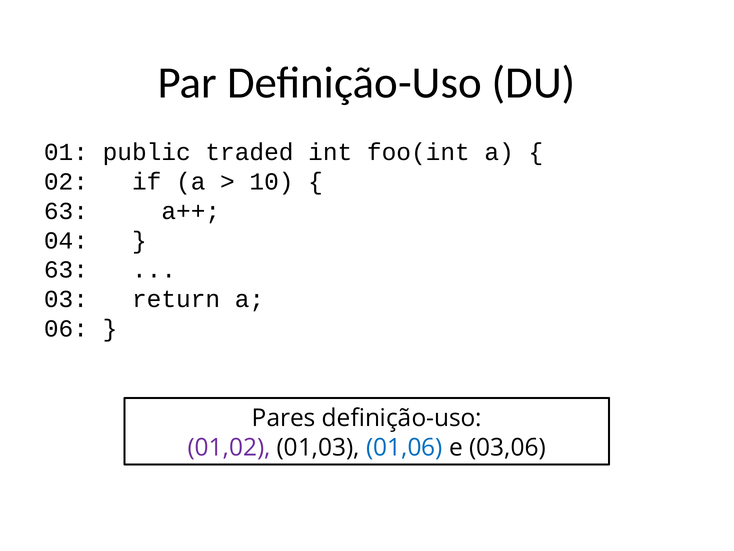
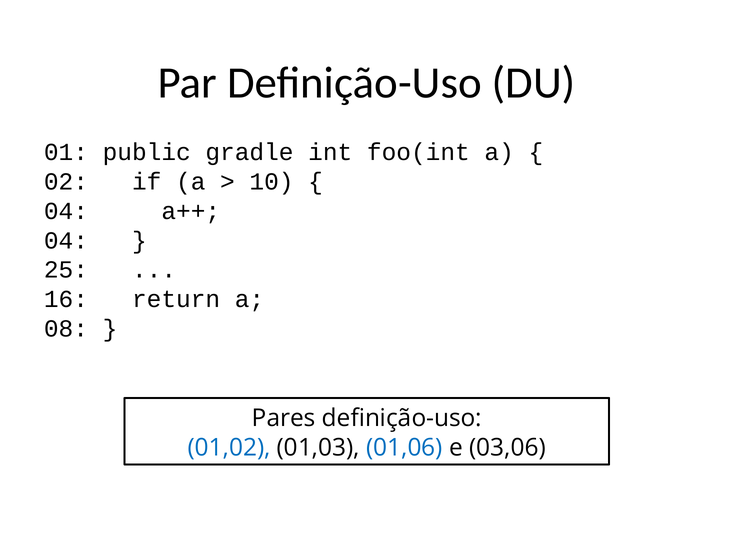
traded: traded -> gradle (249, 152)
63: 63 -> 04 (66, 211)
63: 63 -> 25 (66, 270)
03: 03 -> 16 (66, 299)
06: 06 -> 08 (66, 328)
01,02 colour: purple -> blue (229, 447)
